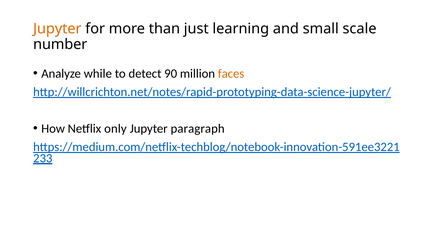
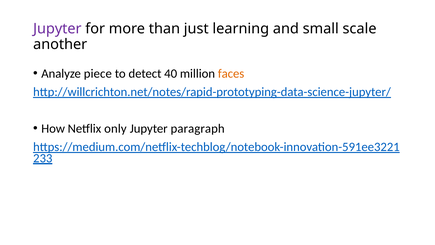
Jupyter colour: orange -> purple (57, 29)
number: number -> another (60, 44)
while: while -> piece (98, 74)
90: 90 -> 40 (171, 74)
